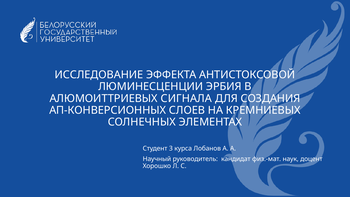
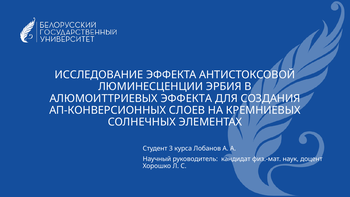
АЛЮМОИТТРИЕВЫХ СИГНАЛА: СИГНАЛА -> ЭФФЕКТА (186, 98)
